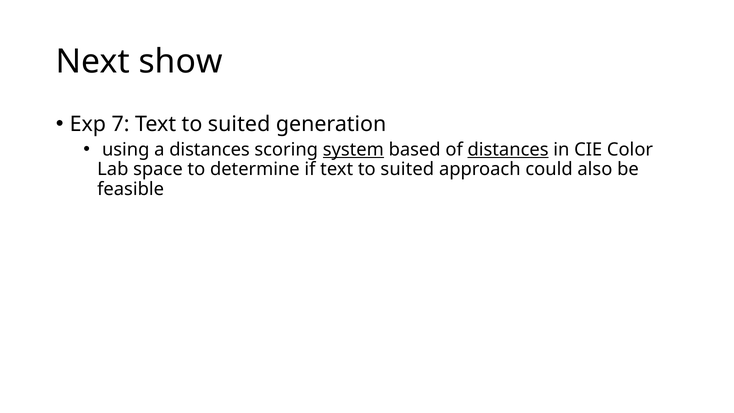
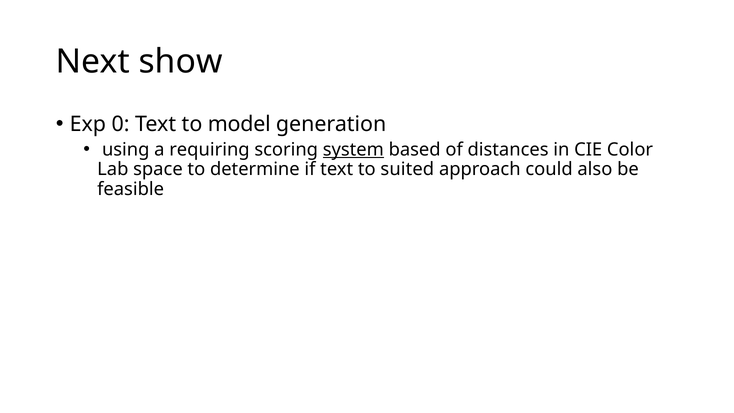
7: 7 -> 0 (121, 124)
suited: suited -> model (239, 124)
a distances: distances -> requiring (209, 149)
distances underline: present -> none (508, 149)
